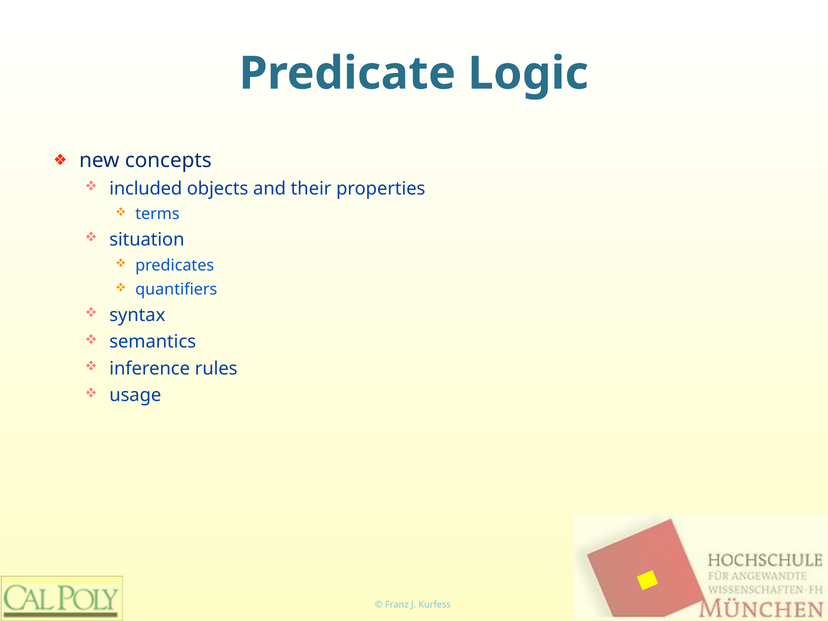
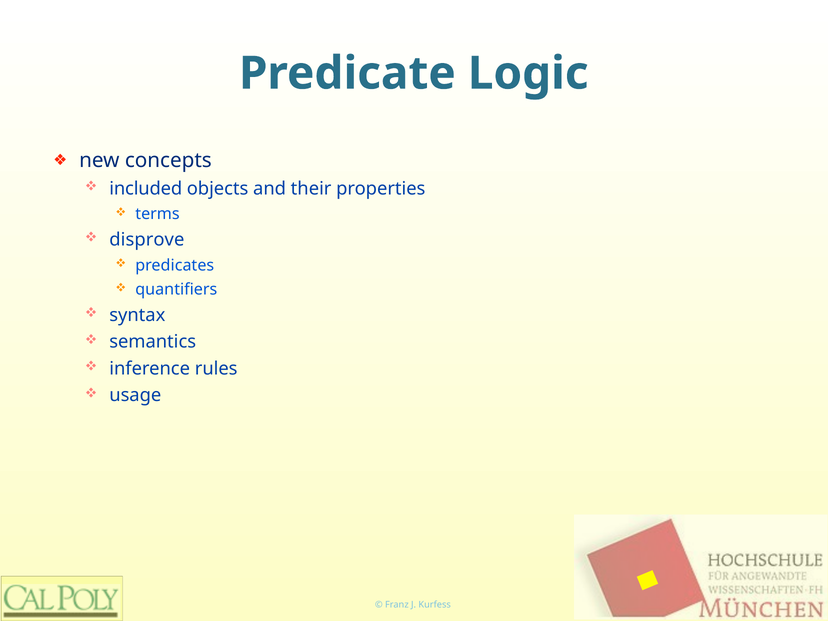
situation: situation -> disprove (147, 240)
